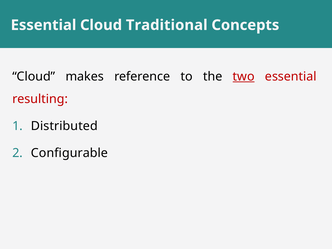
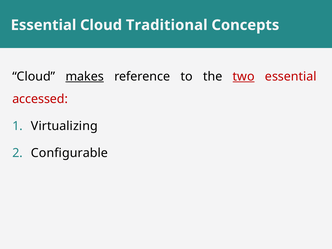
makes underline: none -> present (85, 77)
resulting: resulting -> accessed (40, 99)
Distributed: Distributed -> Virtualizing (64, 126)
